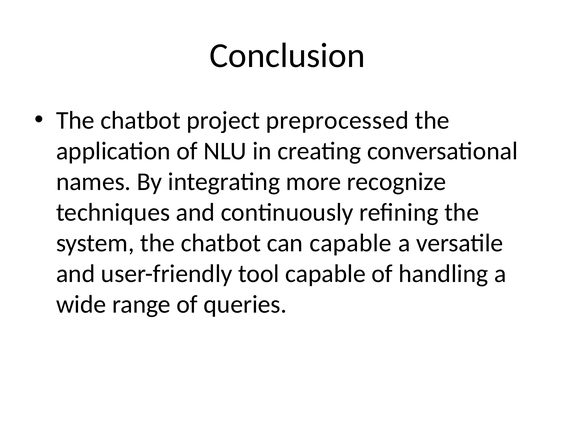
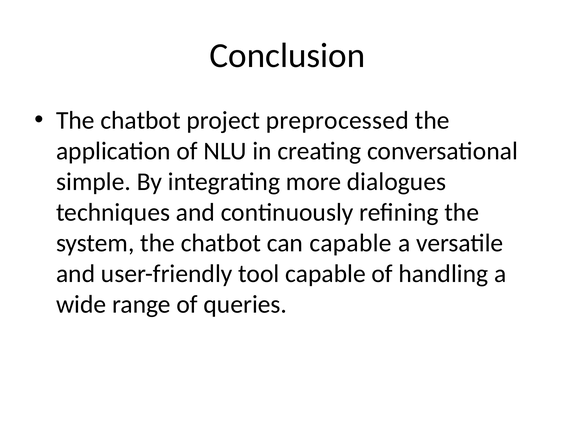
names: names -> simple (94, 182)
recognize: recognize -> dialogues (397, 182)
